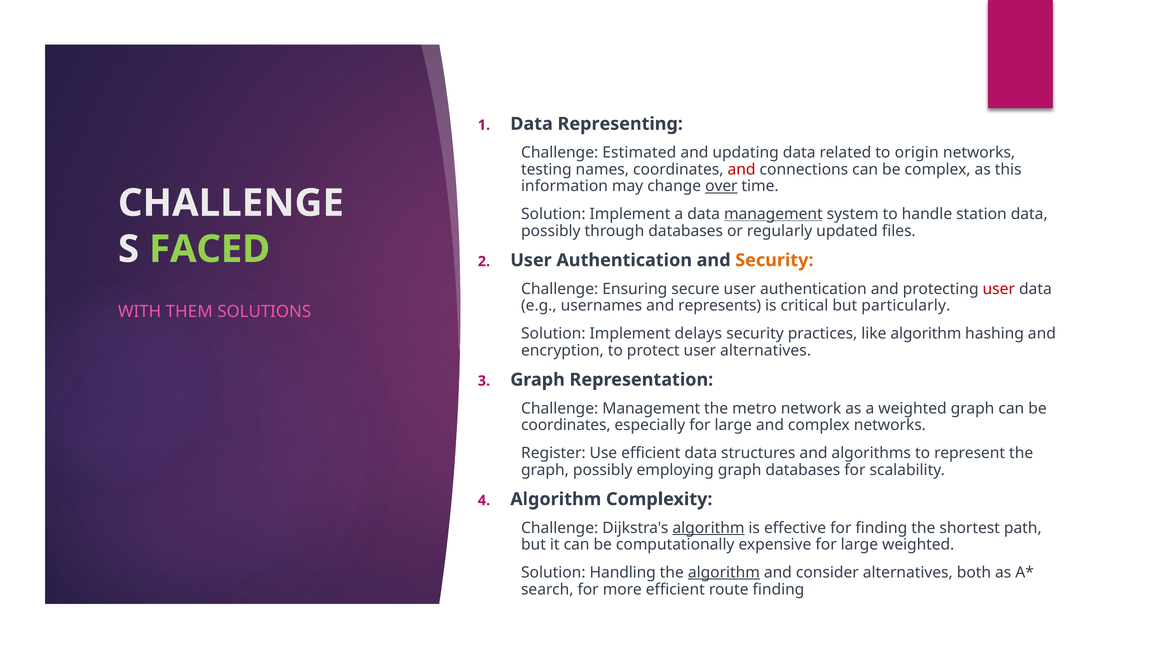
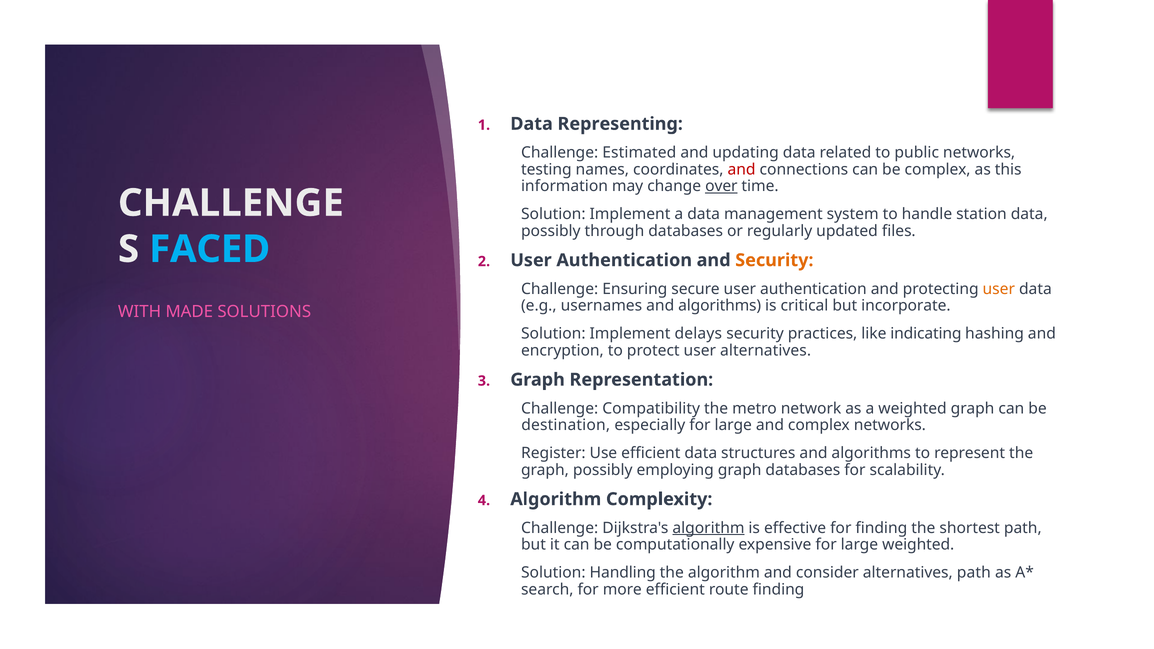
origin: origin -> public (917, 153)
management underline: present -> none (773, 214)
FACED colour: light green -> light blue (210, 249)
user colour: red -> orange (999, 289)
usernames and represents: represents -> algorithms (720, 306)
particularly: particularly -> incorporate (906, 306)
THEM: THEM -> MADE (189, 312)
like algorithm: algorithm -> indicating (926, 334)
Challenge Management: Management -> Compatibility (651, 408)
coordinates: coordinates -> destination (566, 425)
algorithm underline: present -> none (724, 573)
alternatives both: both -> path (974, 573)
